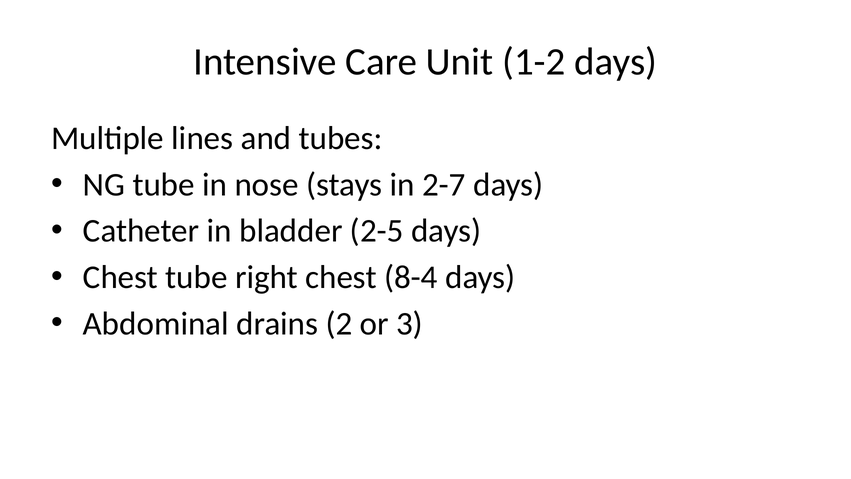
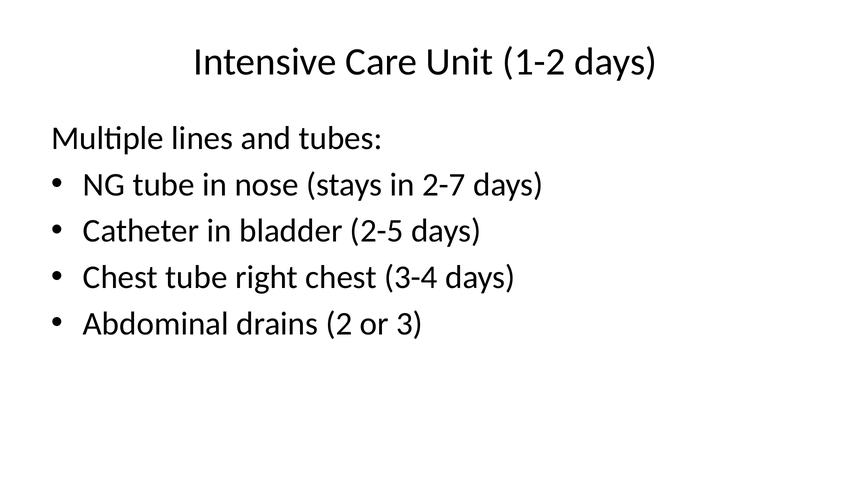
8-4: 8-4 -> 3-4 (411, 277)
